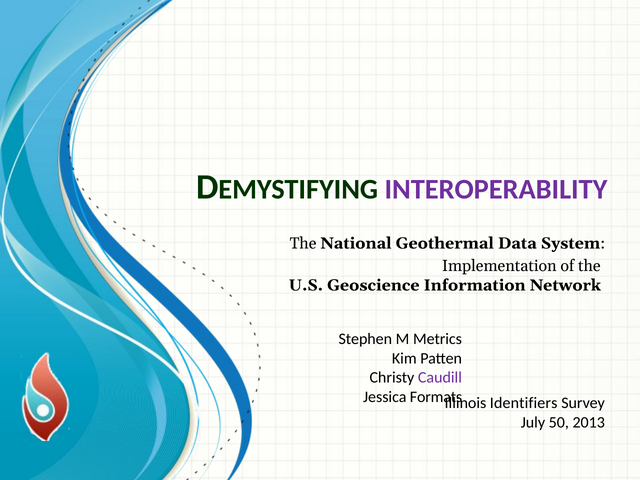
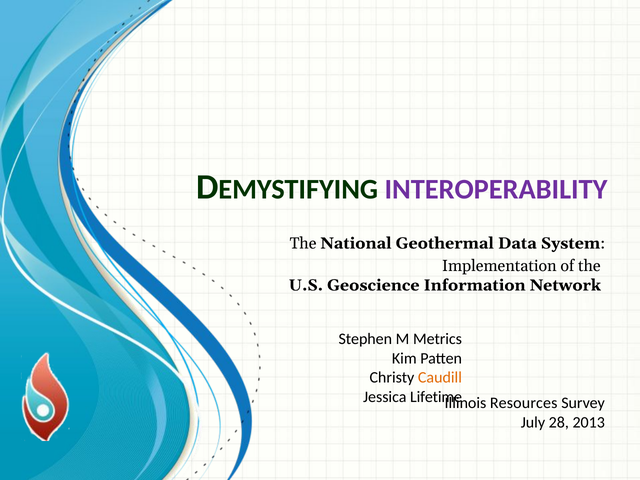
Caudill colour: purple -> orange (440, 378)
Formats: Formats -> Lifetime (436, 397)
Identifiers: Identifiers -> Resources (524, 403)
50: 50 -> 28 (559, 422)
